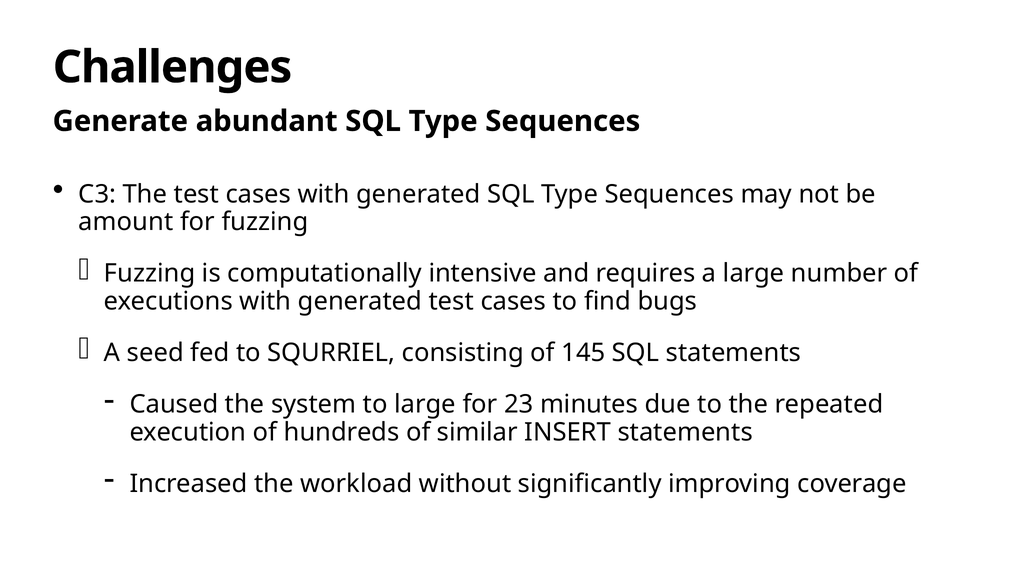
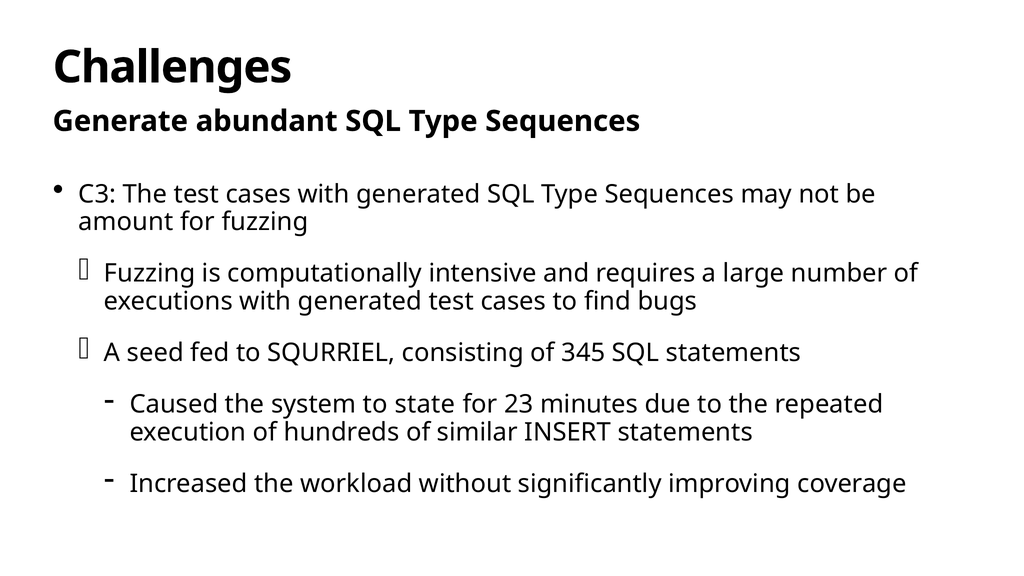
145: 145 -> 345 (583, 353)
to large: large -> state (425, 404)
